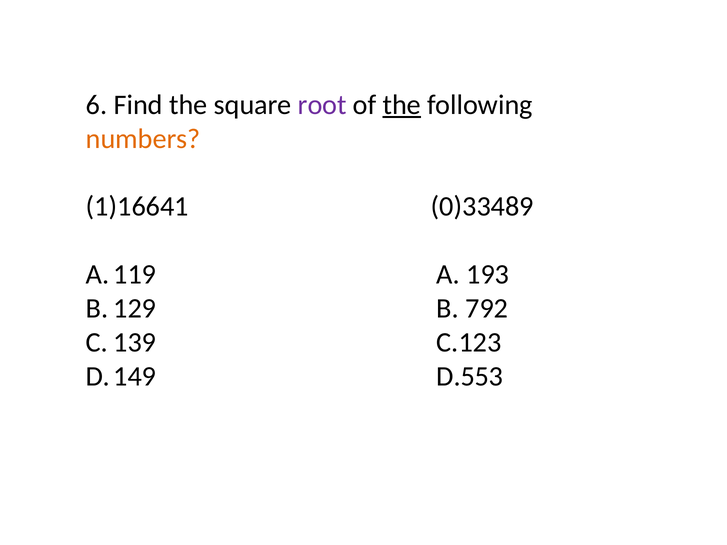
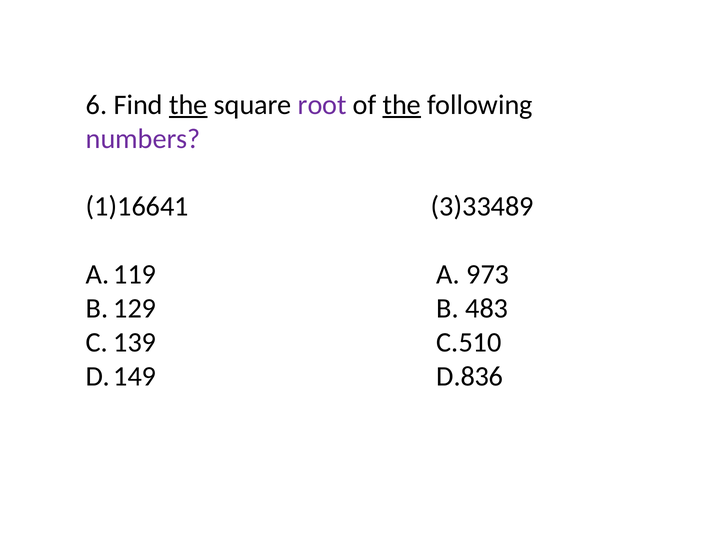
the underline: none -> present (188, 105)
numbers colour: orange -> purple (143, 139)
0)33489: 0)33489 -> 3)33489 (482, 207)
193: 193 -> 973 (488, 275)
792: 792 -> 483 (487, 309)
C.123: C.123 -> C.510 (469, 343)
D.553: D.553 -> D.836 (470, 376)
